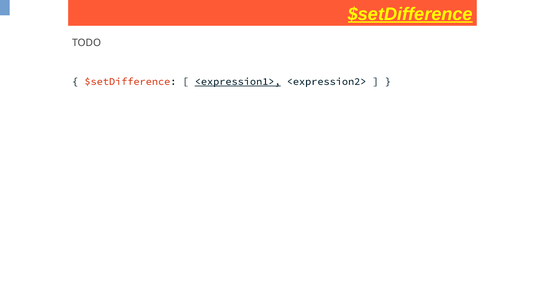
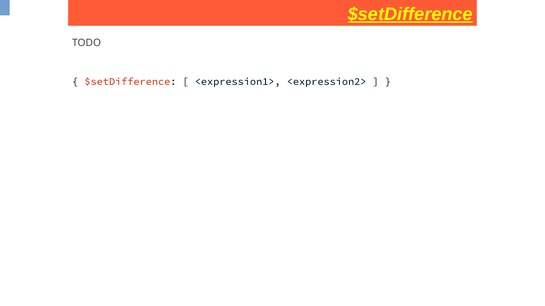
<expression1> underline: present -> none (238, 82)
